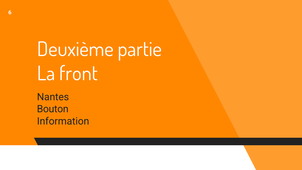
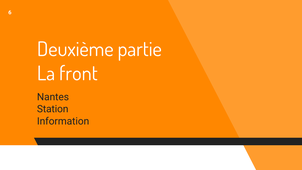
Bouton: Bouton -> Station (53, 109)
